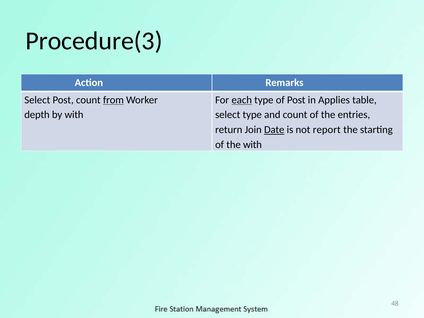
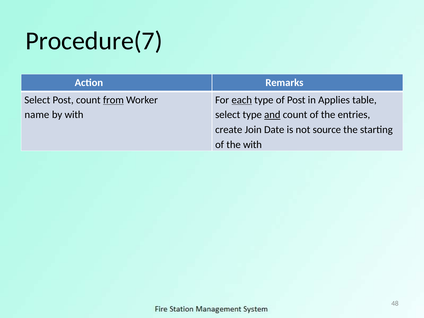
Procedure(3: Procedure(3 -> Procedure(7 (94, 41)
depth: depth -> name (37, 115)
and underline: none -> present (272, 115)
return: return -> create (229, 130)
Date underline: present -> none (274, 130)
report: report -> source (327, 130)
